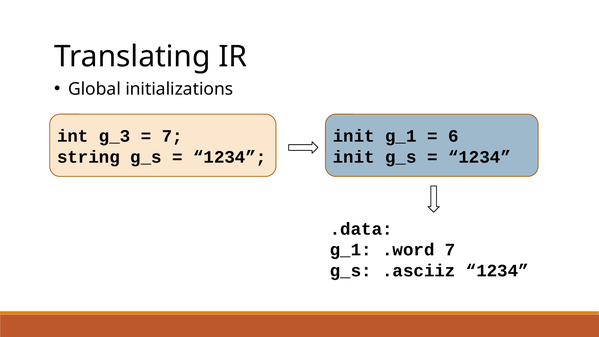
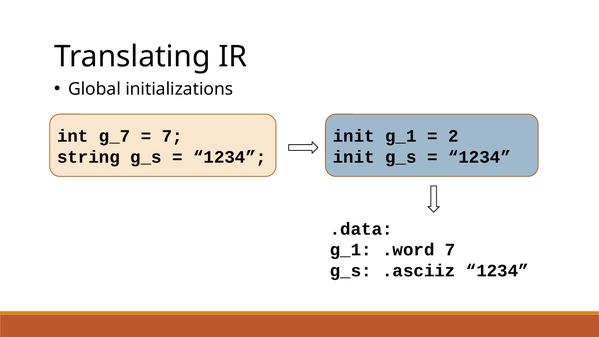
g_3: g_3 -> g_7 (115, 136)
6: 6 -> 2 (453, 136)
